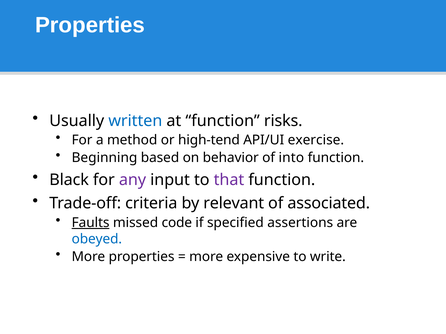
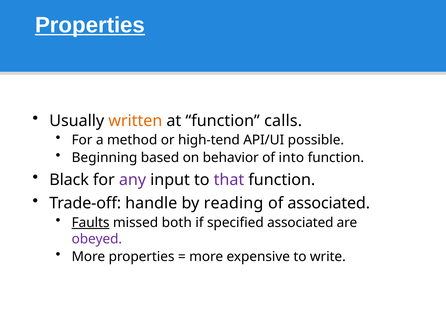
Properties underline: none -> present (90, 25)
written colour: blue -> orange (135, 121)
risks: risks -> calls (283, 121)
exercise: exercise -> possible (316, 140)
criteria: criteria -> handle (151, 204)
relevant: relevant -> reading (234, 204)
code: code -> both (177, 223)
specified assertions: assertions -> associated (300, 223)
obeyed colour: blue -> purple (97, 239)
